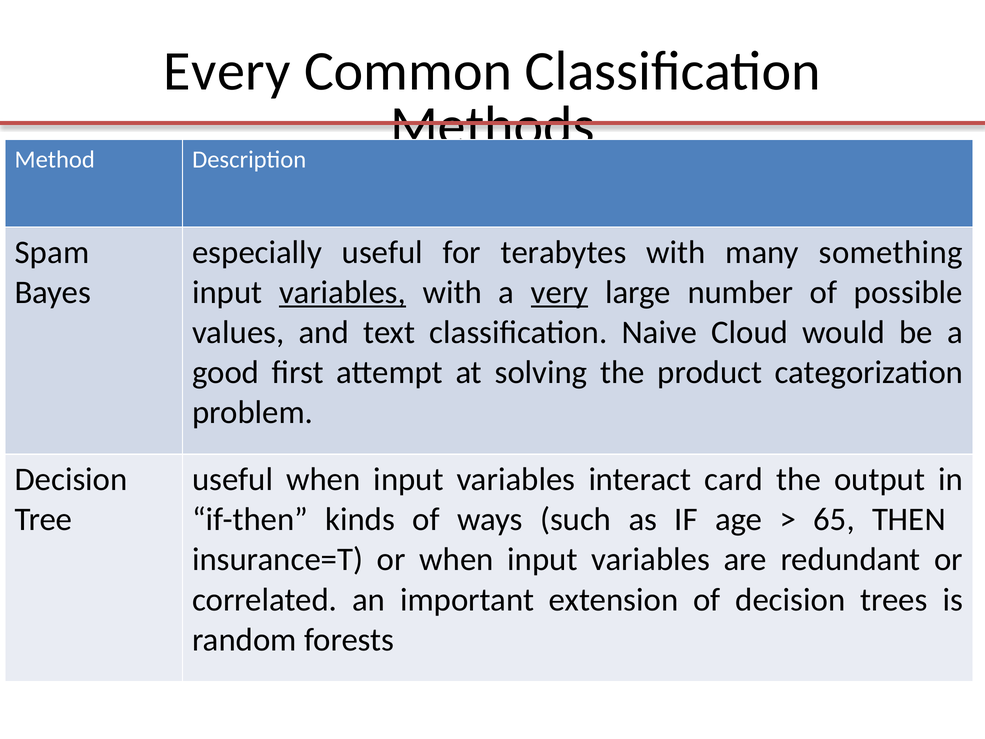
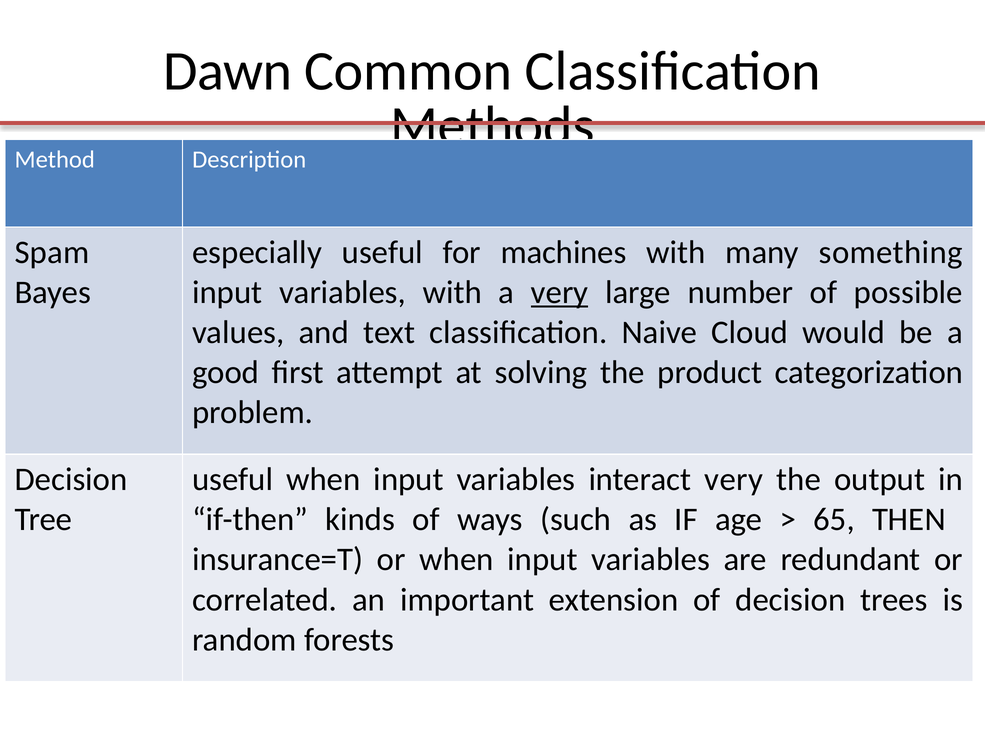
Every: Every -> Dawn (228, 71)
terabytes: terabytes -> machines (564, 252)
variables underline: present -> none (343, 292)
interact card: card -> very (734, 479)
